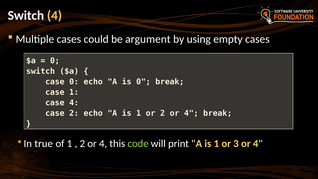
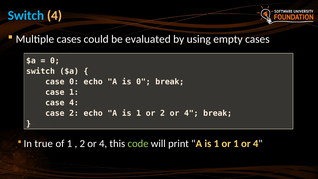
Switch colour: white -> light blue (26, 15)
argument: argument -> evaluated (148, 39)
or 3: 3 -> 1 (236, 144)
